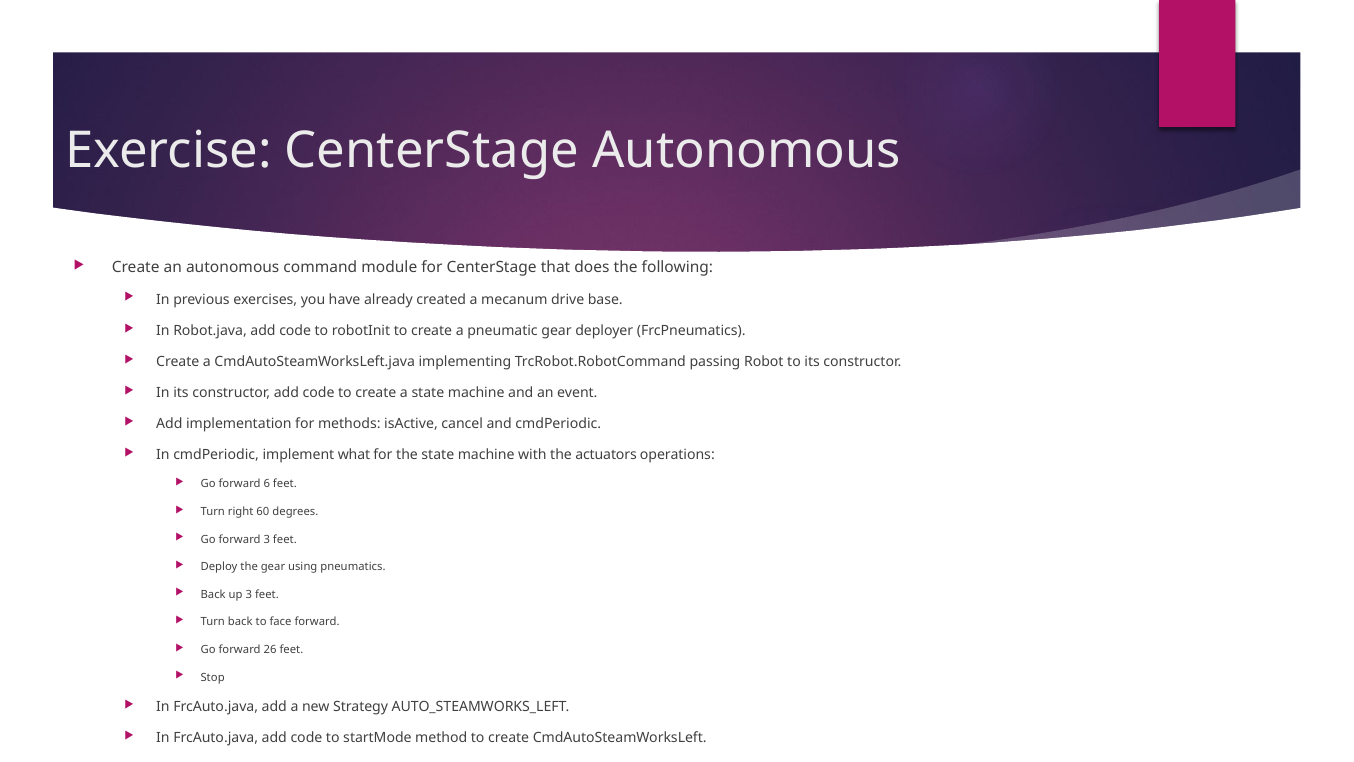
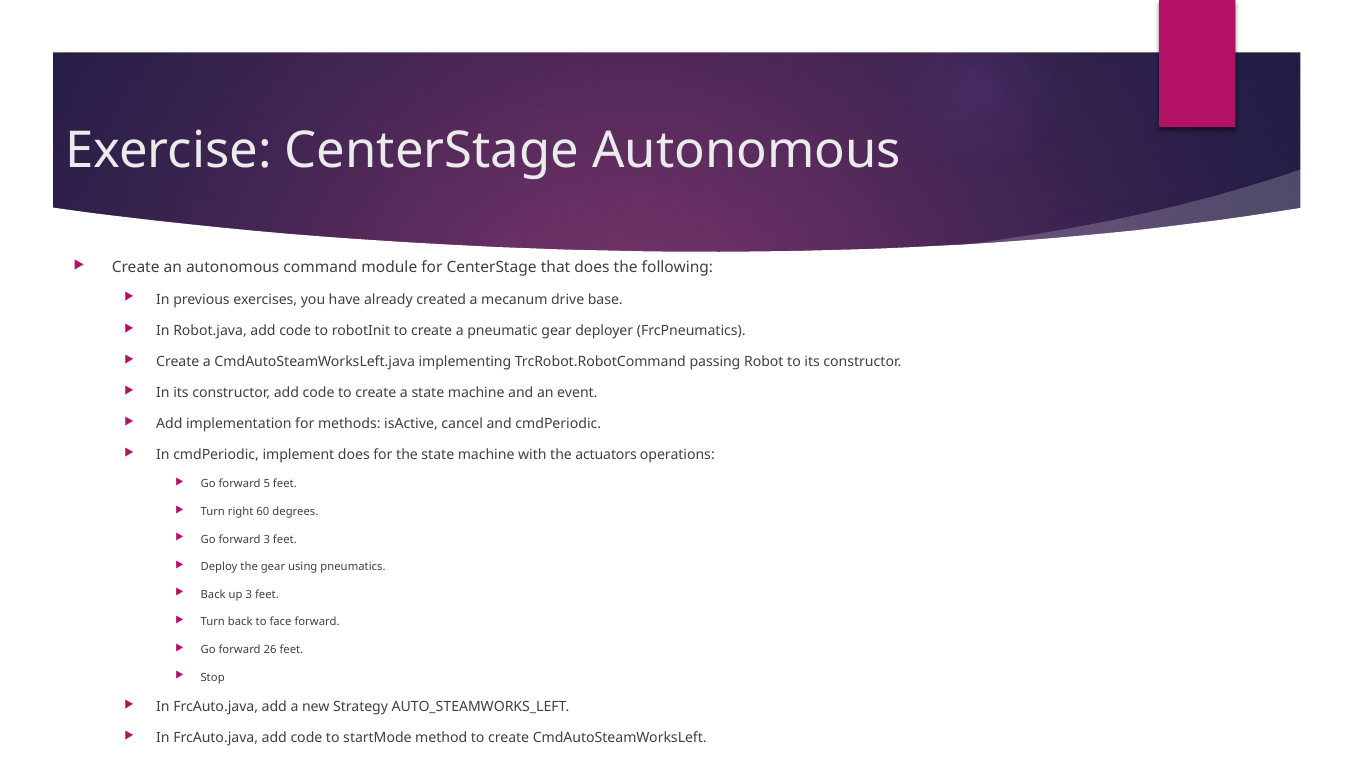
implement what: what -> does (354, 455)
6: 6 -> 5 (267, 484)
